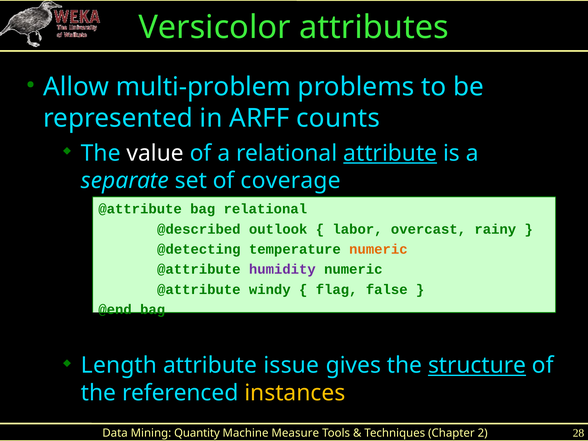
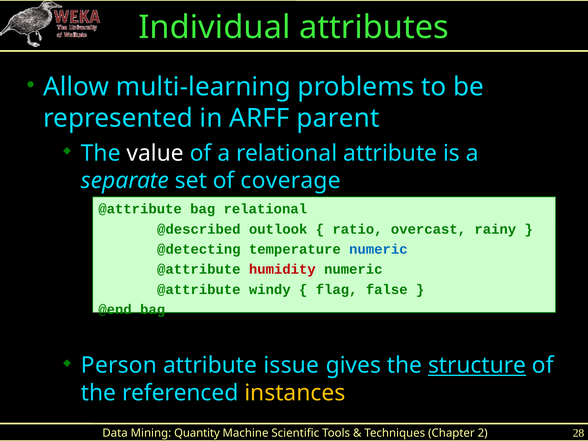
Versicolor: Versicolor -> Individual (214, 28)
multi-problem: multi-problem -> multi-learning (203, 87)
counts: counts -> parent (338, 118)
attribute underline: present -> none (390, 153)
labor: labor -> ratio (358, 229)
numeric colour: orange -> blue (378, 249)
humidity colour: purple -> red (282, 269)
Length: Length -> Person (119, 365)
Measure: Measure -> Scientific (295, 433)
